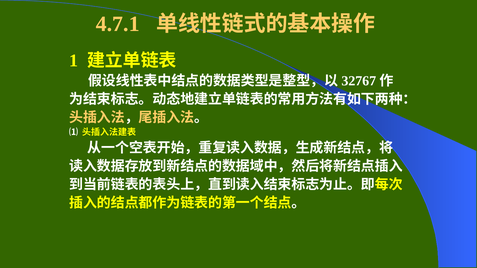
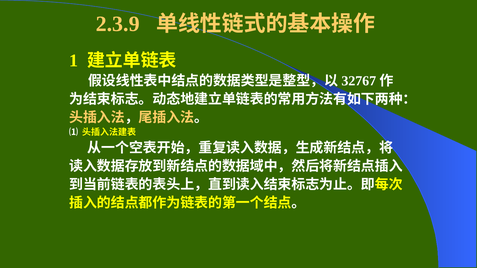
4.7.1: 4.7.1 -> 2.3.9 (118, 24)
